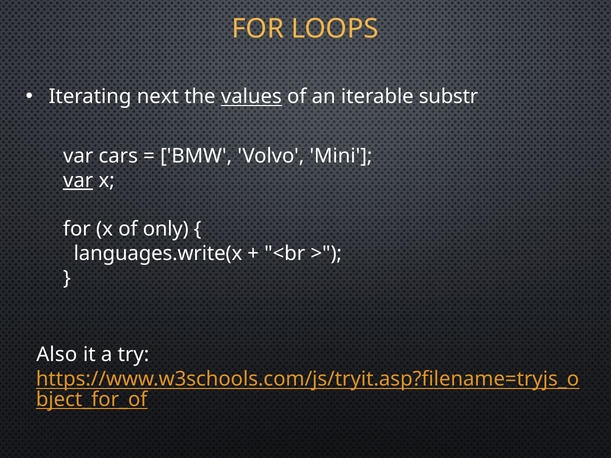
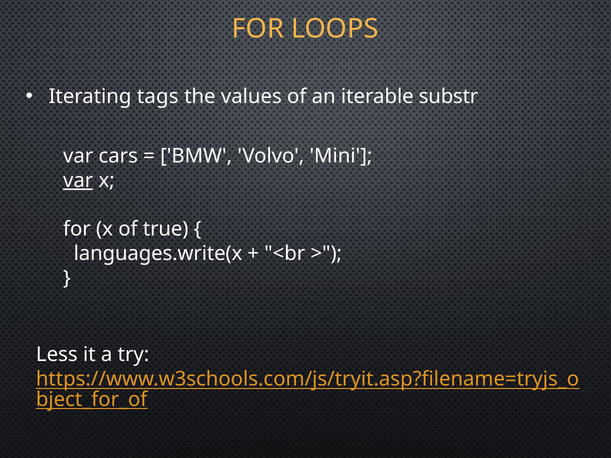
next: next -> tags (158, 97)
values underline: present -> none (251, 97)
only: only -> true (166, 229)
Also: Also -> Less (57, 355)
